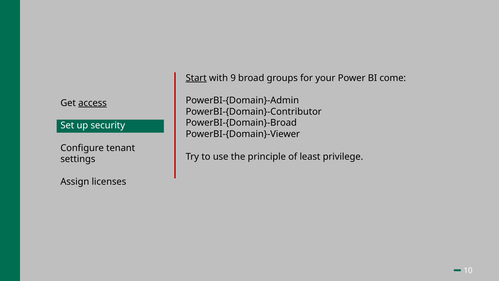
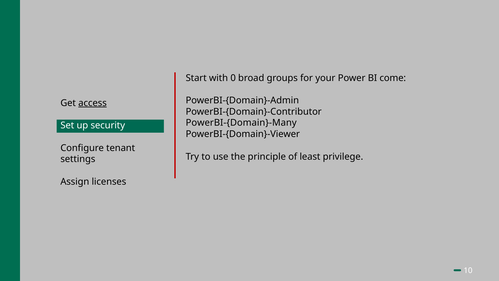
Start underline: present -> none (196, 78)
9: 9 -> 0 (233, 78)
PowerBI-{Domain}-Broad: PowerBI-{Domain}-Broad -> PowerBI-{Domain}-Many (241, 123)
